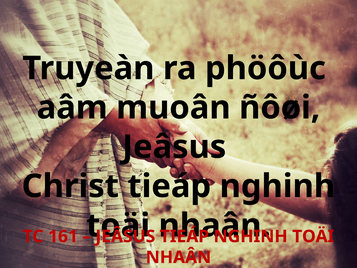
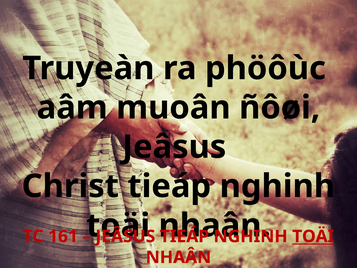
TOÄI underline: none -> present (313, 236)
